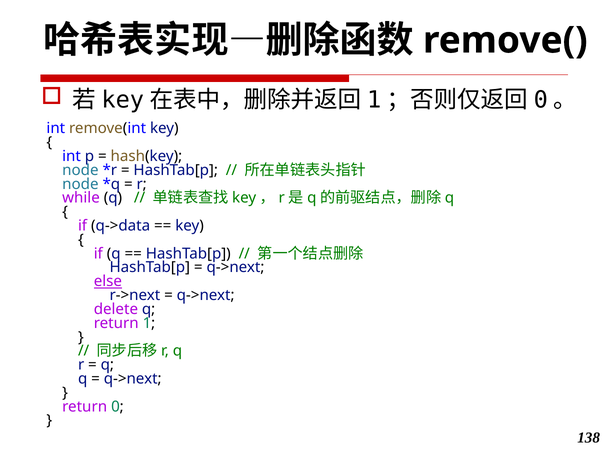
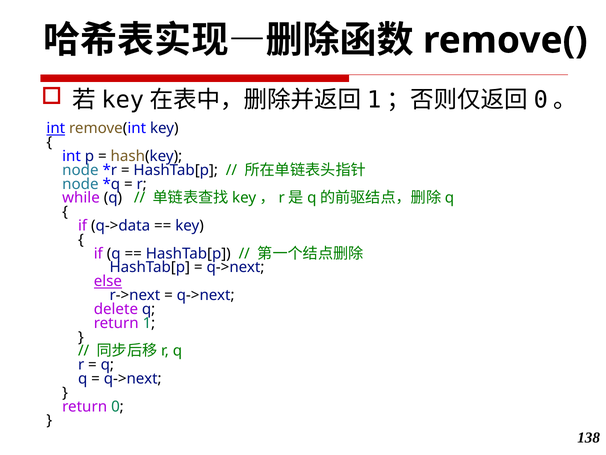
int underline: none -> present (56, 128)
